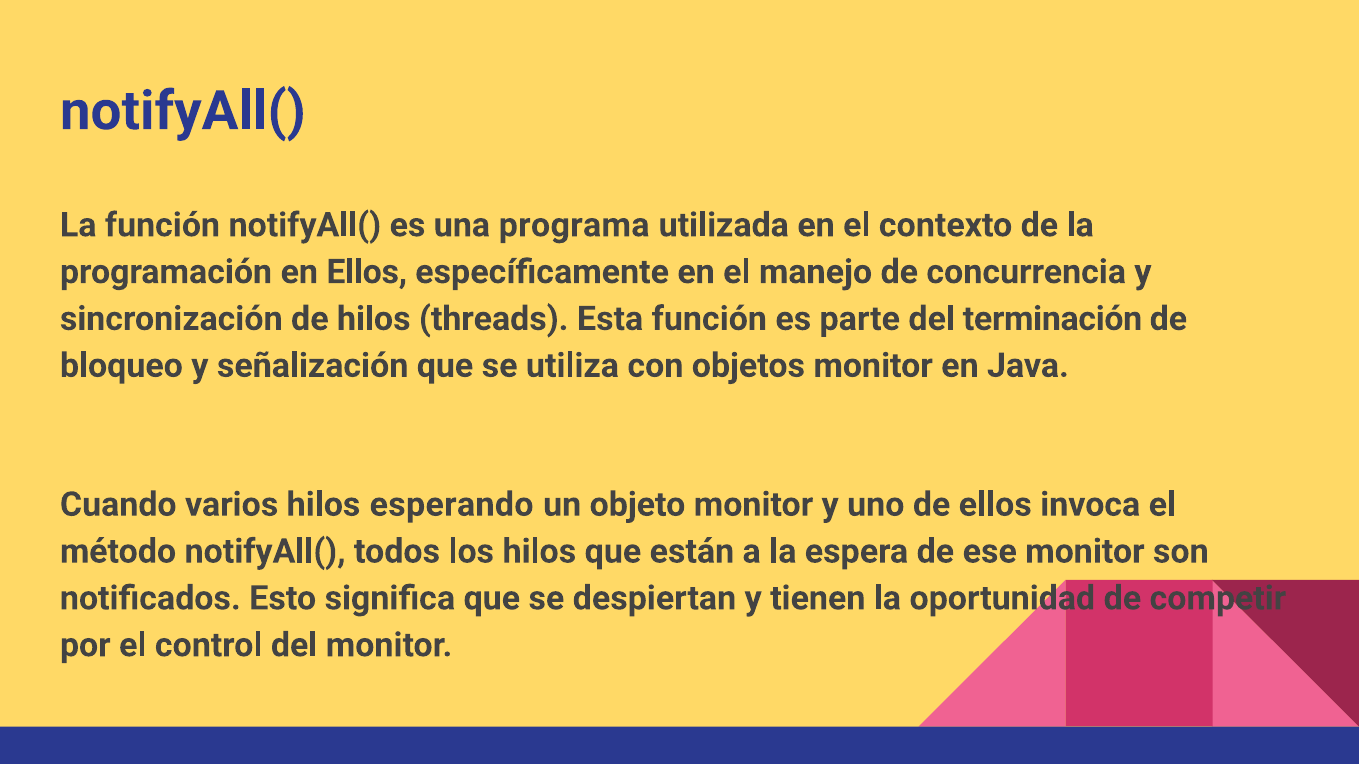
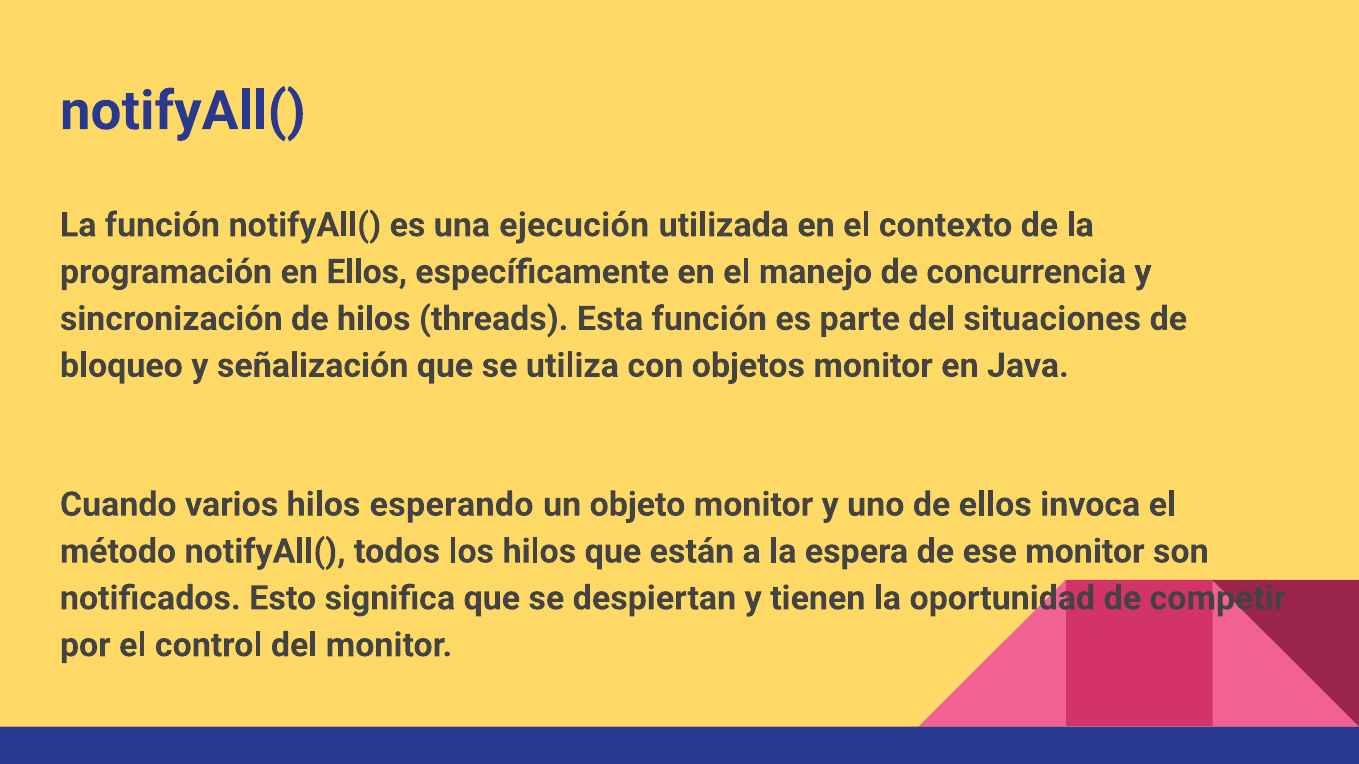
programa: programa -> ejecución (574, 225)
terminación: terminación -> situaciones (1052, 319)
